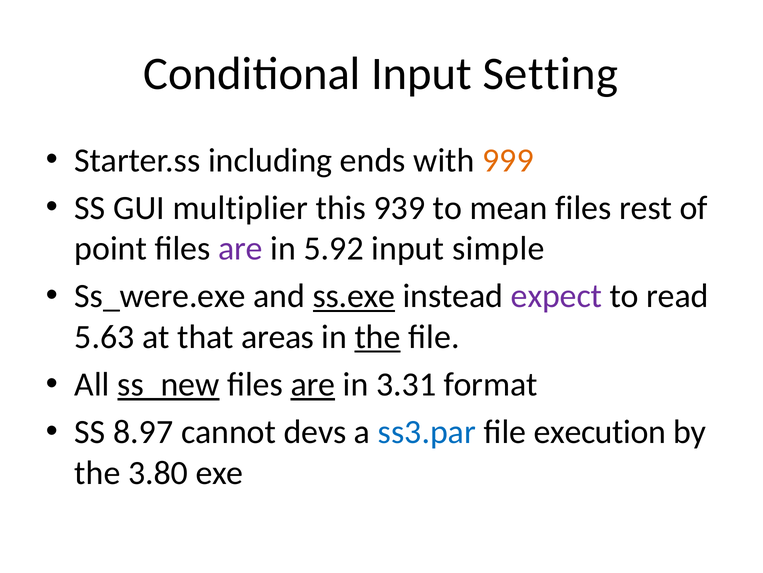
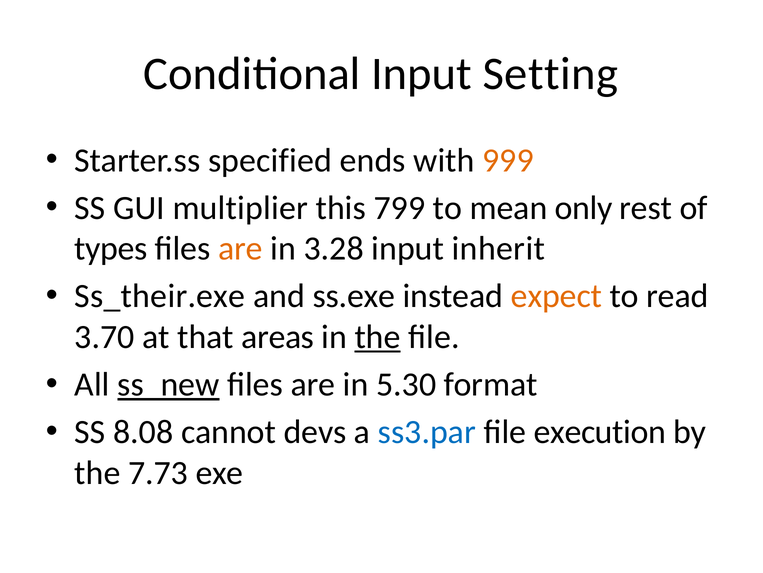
including: including -> specified (270, 160)
939: 939 -> 799 (399, 208)
mean files: files -> only (584, 208)
point: point -> types (111, 248)
are colour: purple -> orange (241, 248)
5.92: 5.92 -> 3.28 (334, 248)
simple: simple -> inherit (498, 248)
Ss_were.exe: Ss_were.exe -> Ss_their.exe (160, 296)
ss.exe underline: present -> none (354, 296)
expect colour: purple -> orange (557, 296)
5.63: 5.63 -> 3.70 (104, 337)
are underline: present -> none (313, 384)
3.31: 3.31 -> 5.30 (406, 384)
8.97: 8.97 -> 8.08 (143, 432)
3.80: 3.80 -> 7.73 (158, 472)
